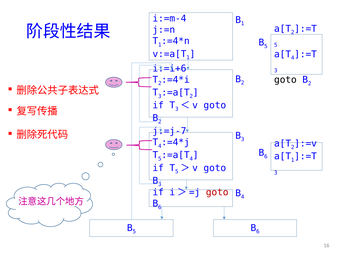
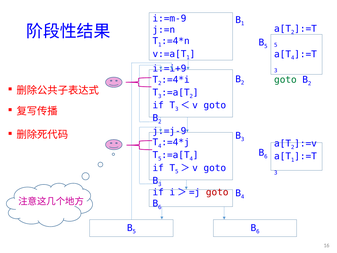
i:=m-4: i:=m-4 -> i:=m-9 (169, 19)
i:=i+6: i:=i+6 -> i:=i+9 (169, 68)
goto colour: black -> green (285, 80)
j:=j-7: j:=j-7 -> j:=j-9 (169, 131)
